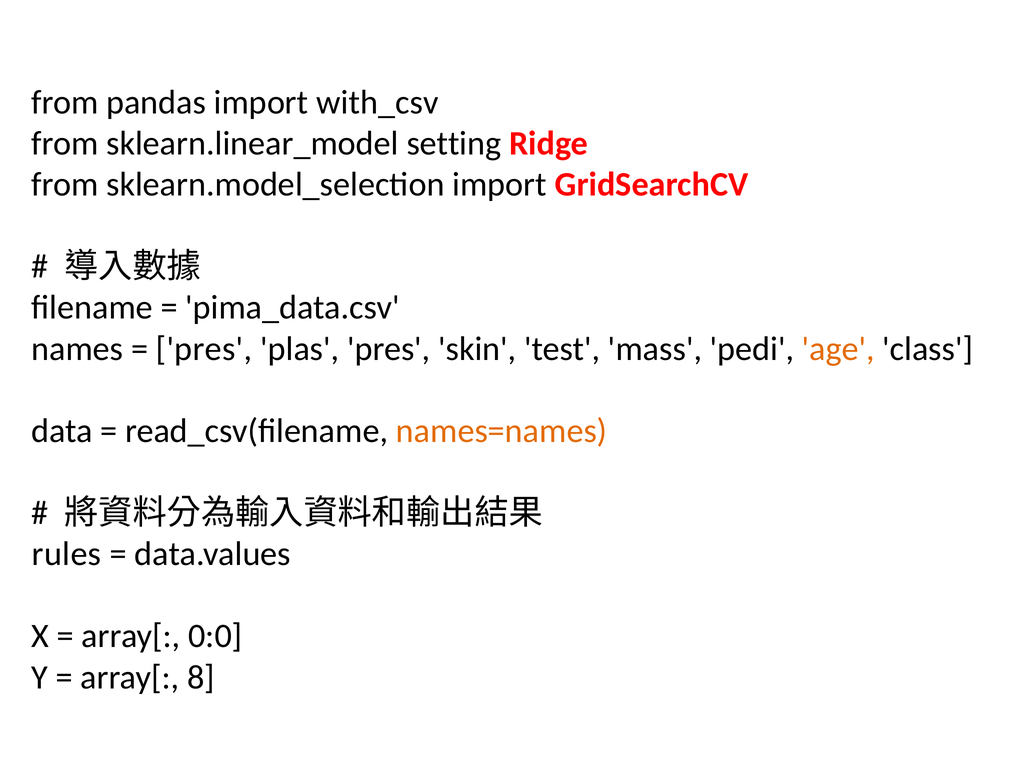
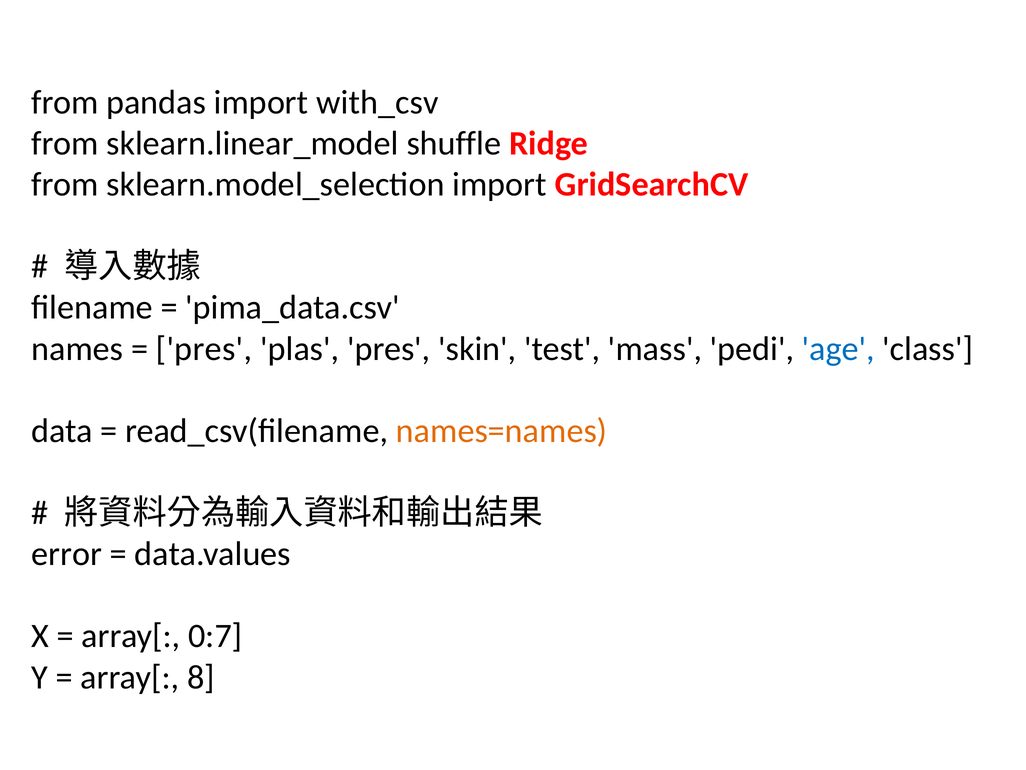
setting: setting -> shuffle (454, 143)
age colour: orange -> blue (838, 348)
rules: rules -> error (67, 554)
0:0: 0:0 -> 0:7 (215, 636)
